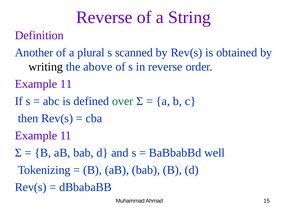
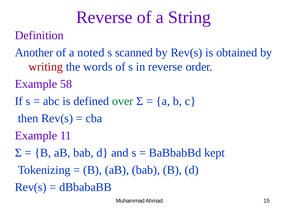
plural: plural -> noted (91, 53)
writing colour: black -> red (46, 67)
above: above -> words (98, 67)
11: 11 -> 58 (66, 84)
well: well -> kept (215, 153)
